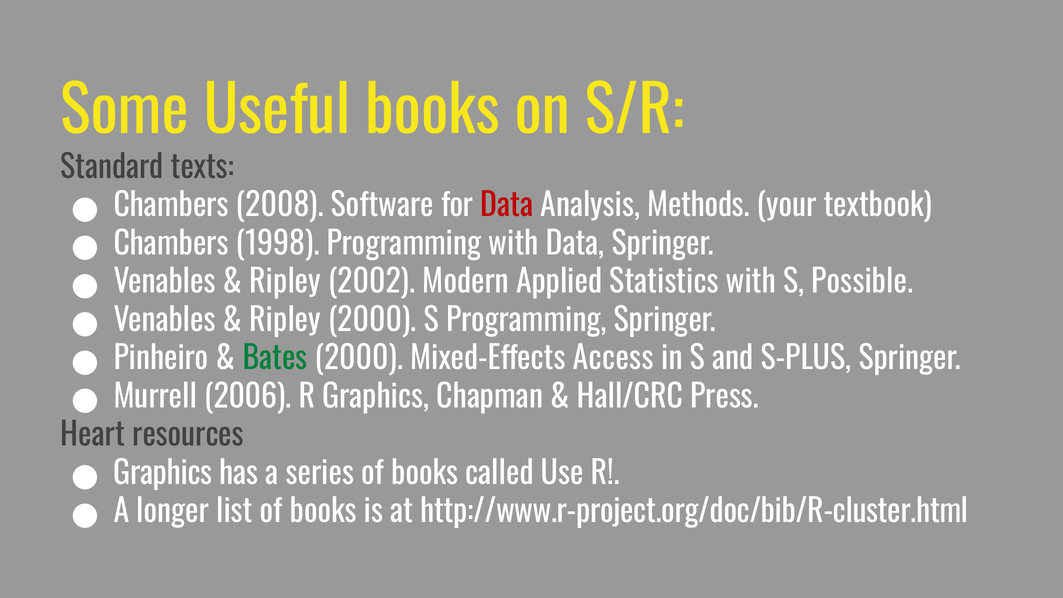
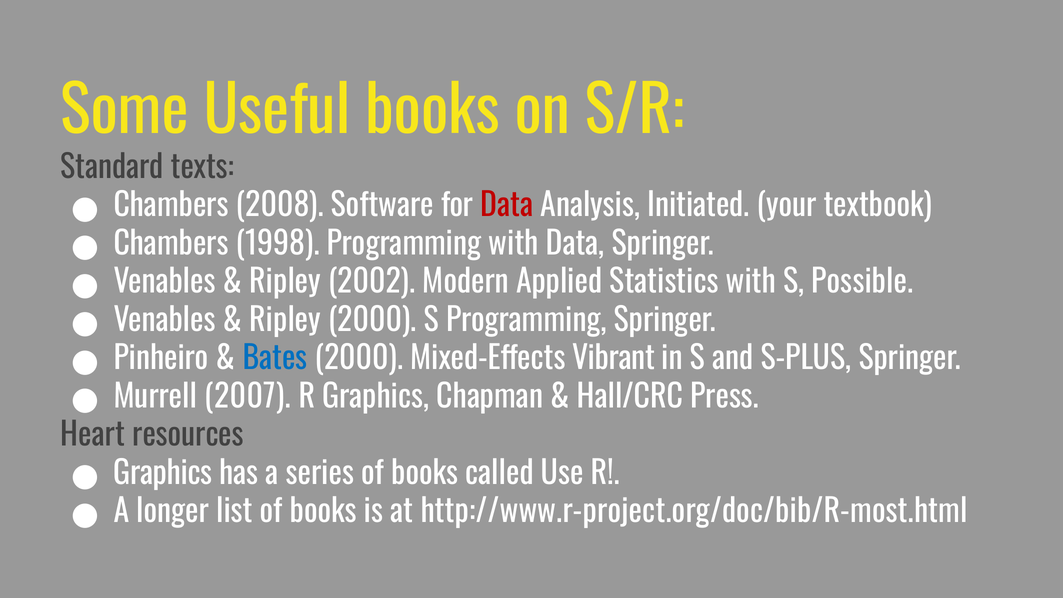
Methods: Methods -> Initiated (698, 206)
Bates colour: green -> blue (275, 359)
Access: Access -> Vibrant (613, 359)
2006: 2006 -> 2007 (248, 397)
http://www.r-project.org/doc/bib/R-cluster.html: http://www.r-project.org/doc/bib/R-cluster.html -> http://www.r-project.org/doc/bib/R-most.html (694, 512)
